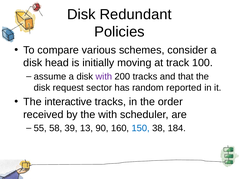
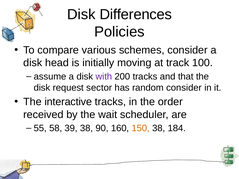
Redundant: Redundant -> Differences (136, 14)
random reported: reported -> consider (184, 88)
the with: with -> wait (108, 115)
39 13: 13 -> 38 (87, 128)
150 colour: blue -> orange (141, 128)
